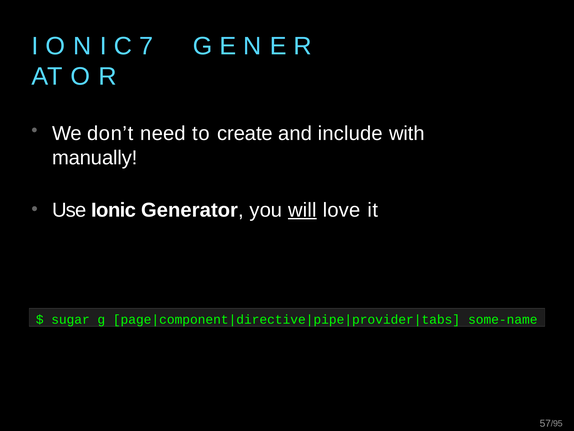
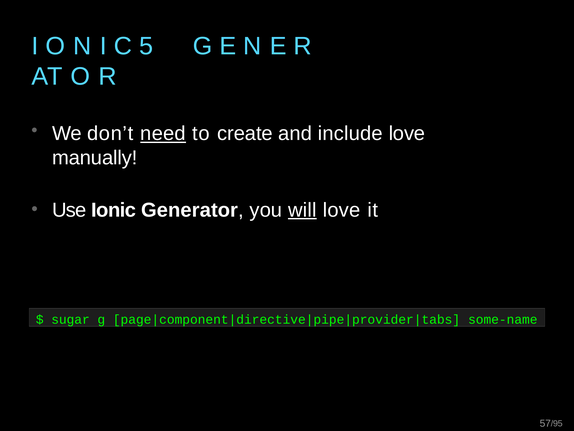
7: 7 -> 5 (146, 46)
need underline: none -> present (163, 133)
include with: with -> love (407, 133)
